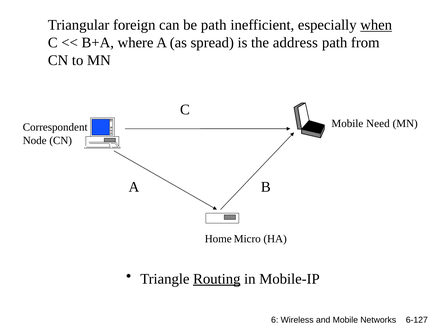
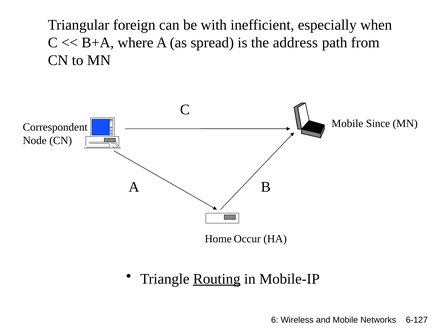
be path: path -> with (214, 25)
when underline: present -> none (376, 25)
Need: Need -> Since (378, 123)
Micro: Micro -> Occur (247, 239)
